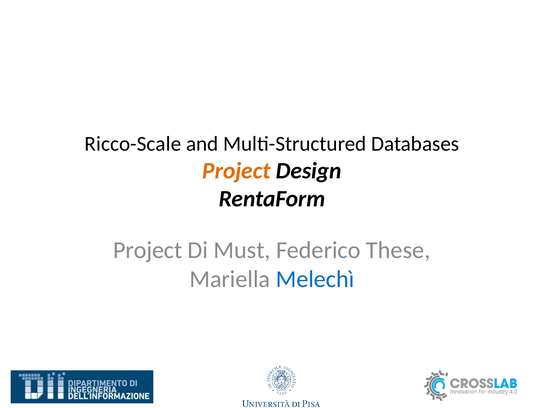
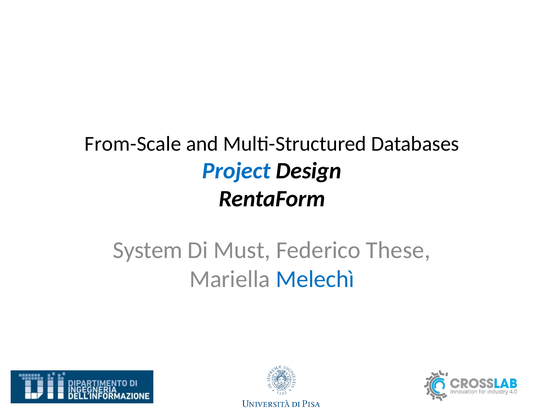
Ricco-Scale: Ricco-Scale -> From-Scale (133, 144)
Project colour: orange -> blue (236, 171)
Project: Project -> System (148, 250)
